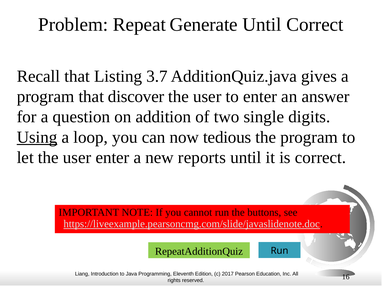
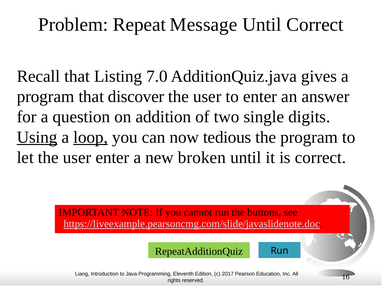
Generate: Generate -> Message (204, 25)
3.7: 3.7 -> 7.0 (157, 76)
loop underline: none -> present (91, 137)
reports: reports -> broken (202, 158)
